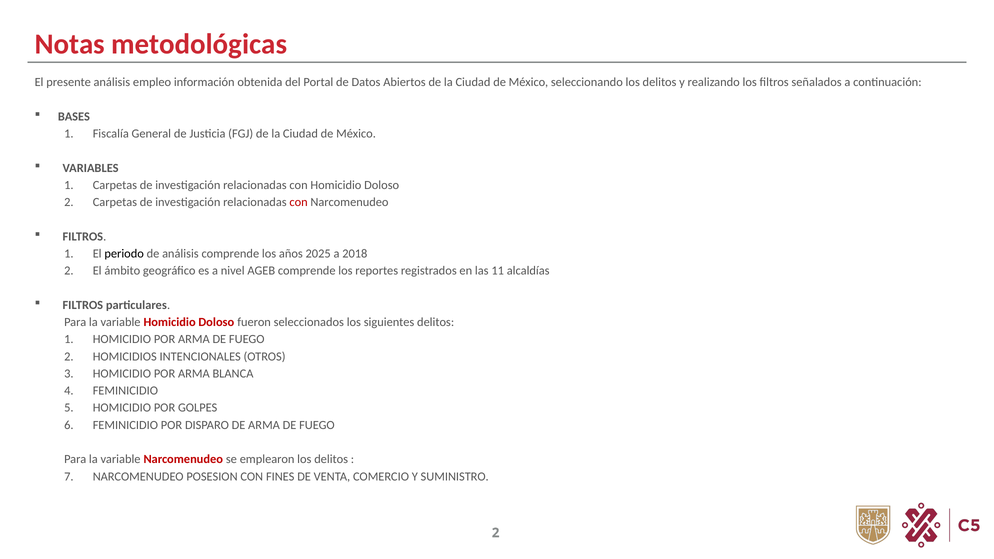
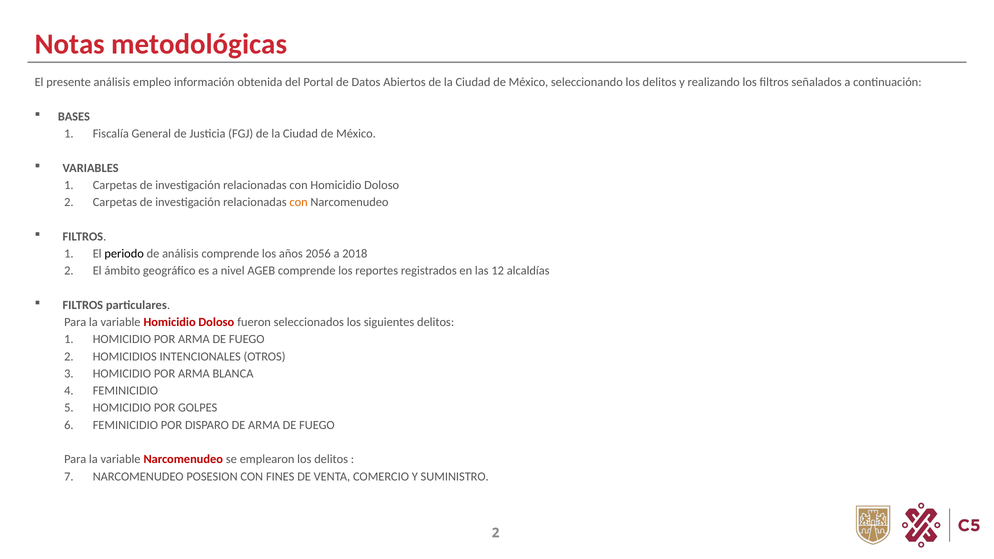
con colour: red -> orange (299, 202)
2025: 2025 -> 2056 (318, 254)
11: 11 -> 12 (498, 271)
